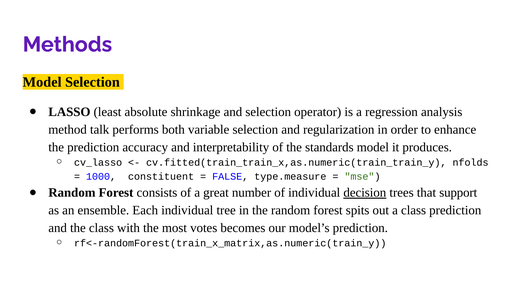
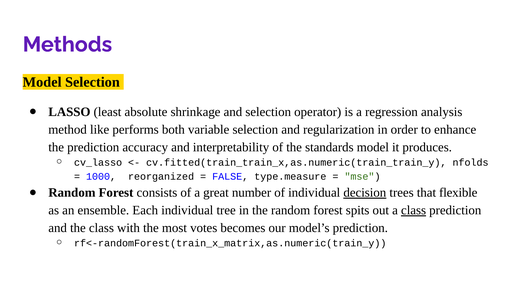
talk: talk -> like (100, 130)
constituent: constituent -> reorganized (161, 176)
support: support -> flexible (458, 193)
class underline: none -> present (414, 210)
